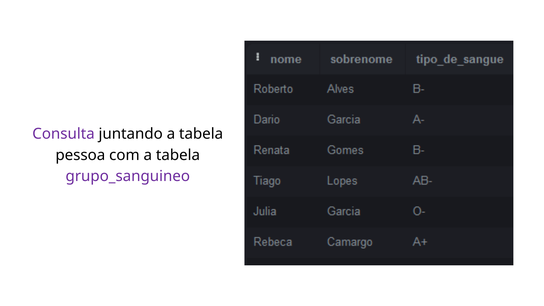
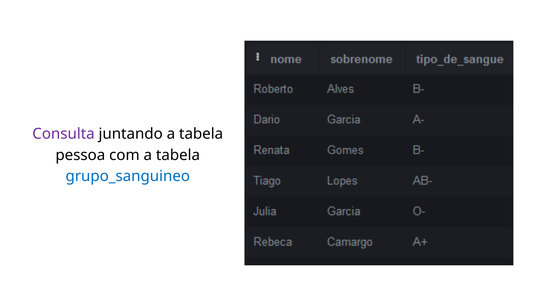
grupo_sanguineo colour: purple -> blue (128, 176)
